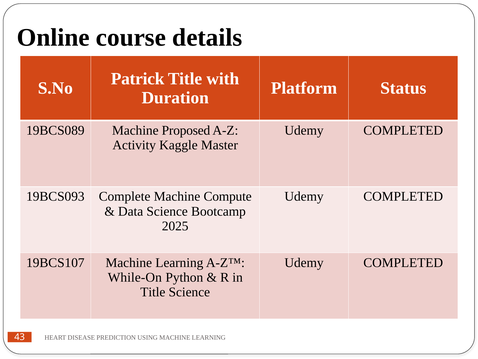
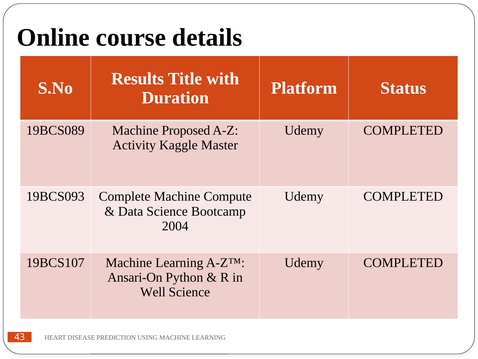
Patrick: Patrick -> Results (138, 79)
2025: 2025 -> 2004 (175, 226)
While-On: While-On -> Ansari-On (135, 277)
Title: Title -> Well (153, 292)
